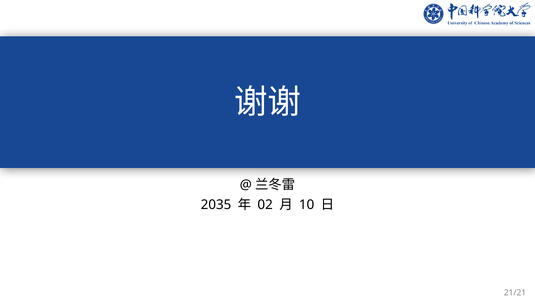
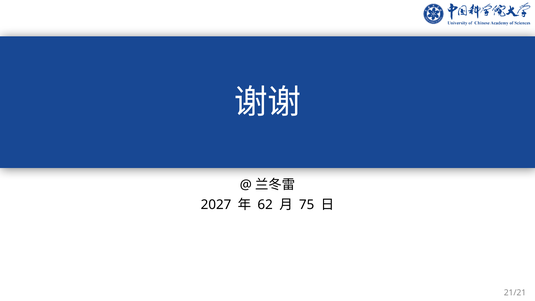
2035: 2035 -> 2027 (216, 205)
02: 02 -> 62 (265, 205)
10: 10 -> 75 (307, 205)
